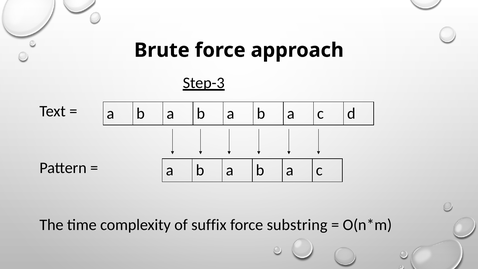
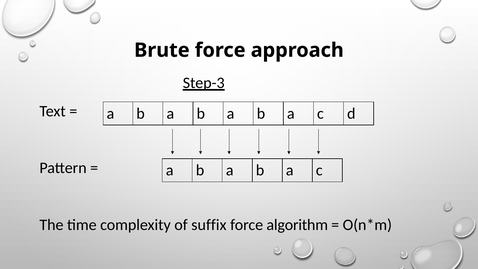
substring: substring -> algorithm (297, 225)
